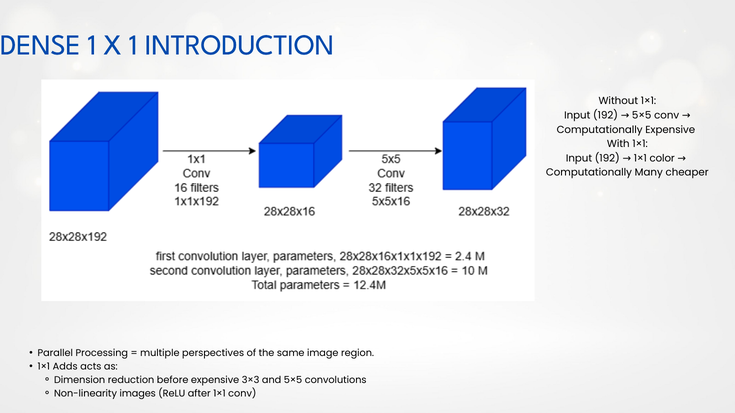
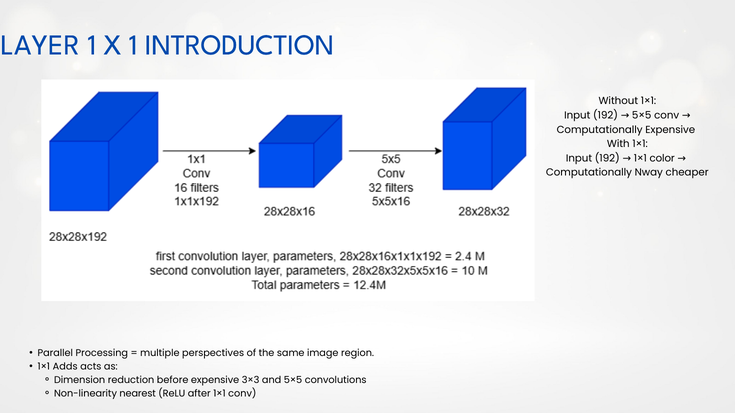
DENSE: DENSE -> LAYER (40, 45)
Many: Many -> Nway (649, 173)
images: images -> nearest (138, 394)
